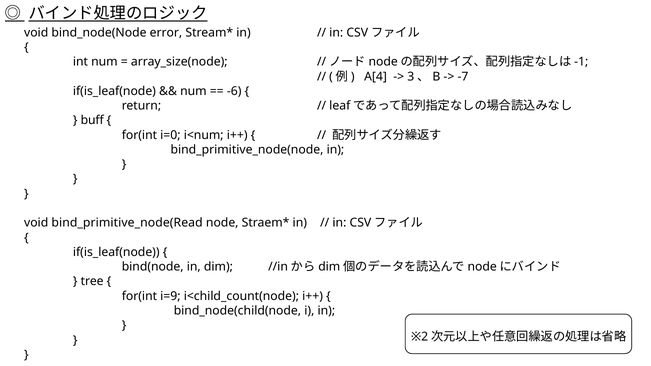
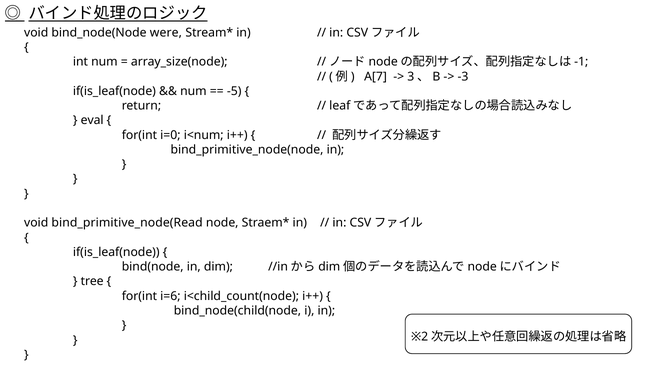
error: error -> were (166, 33)
A[4: A[4 -> A[7 (376, 77)
-7: -7 -> -3 (463, 77)
-6: -6 -> -5 (234, 91)
buff: buff -> eval (92, 120)
i=9: i=9 -> i=6 (170, 296)
